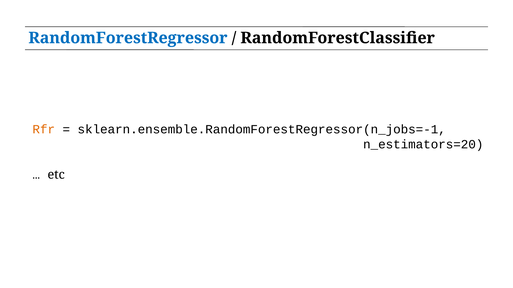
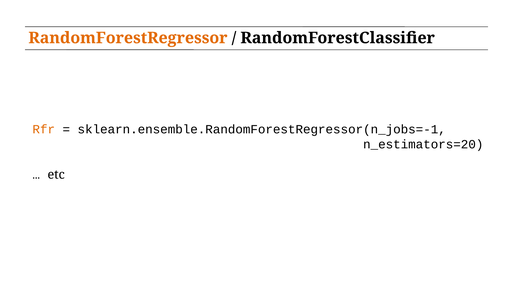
RandomForestRegressor colour: blue -> orange (128, 38)
